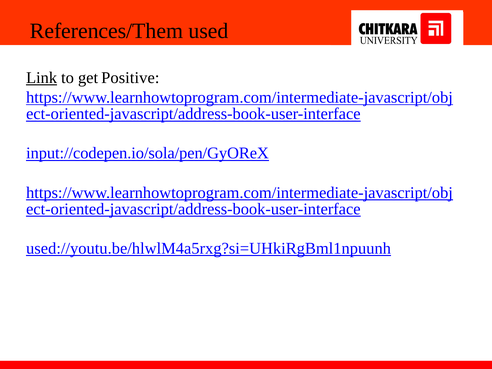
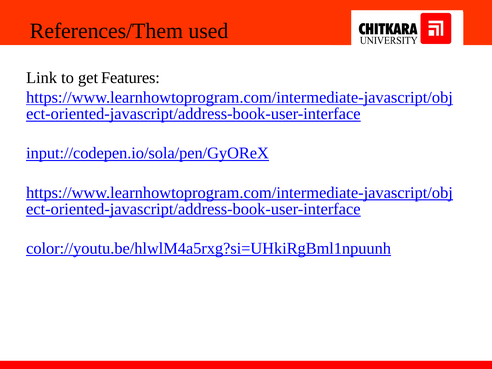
Link underline: present -> none (42, 78)
Positive: Positive -> Features (130, 78)
used://youtu.be/hlwlM4a5rxg?si=UHkiRgBml1npuunh: used://youtu.be/hlwlM4a5rxg?si=UHkiRgBml1npuunh -> color://youtu.be/hlwlM4a5rxg?si=UHkiRgBml1npuunh (209, 248)
